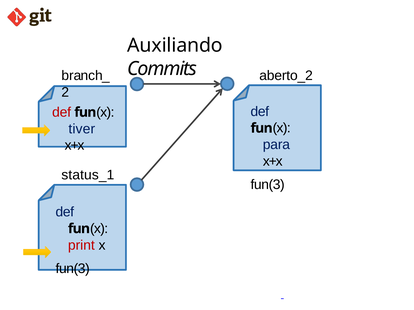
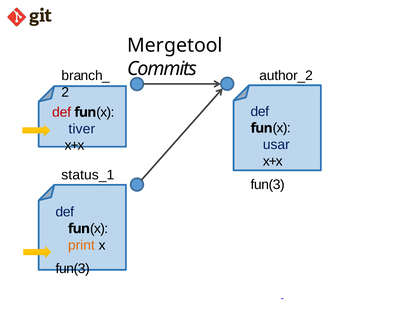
Auxiliando: Auxiliando -> Mergetool (175, 45)
aberto_2: aberto_2 -> author_2 (286, 76)
para: para -> usar (276, 145)
print colour: red -> orange (81, 246)
